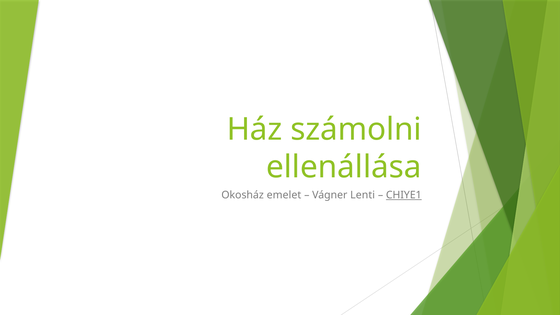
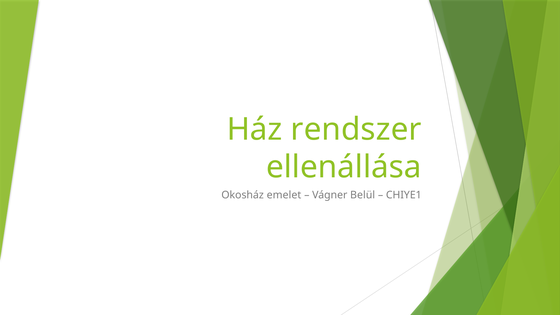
számolni: számolni -> rendszer (356, 129)
Lenti: Lenti -> Belül (363, 195)
CHIYE1 underline: present -> none (404, 195)
